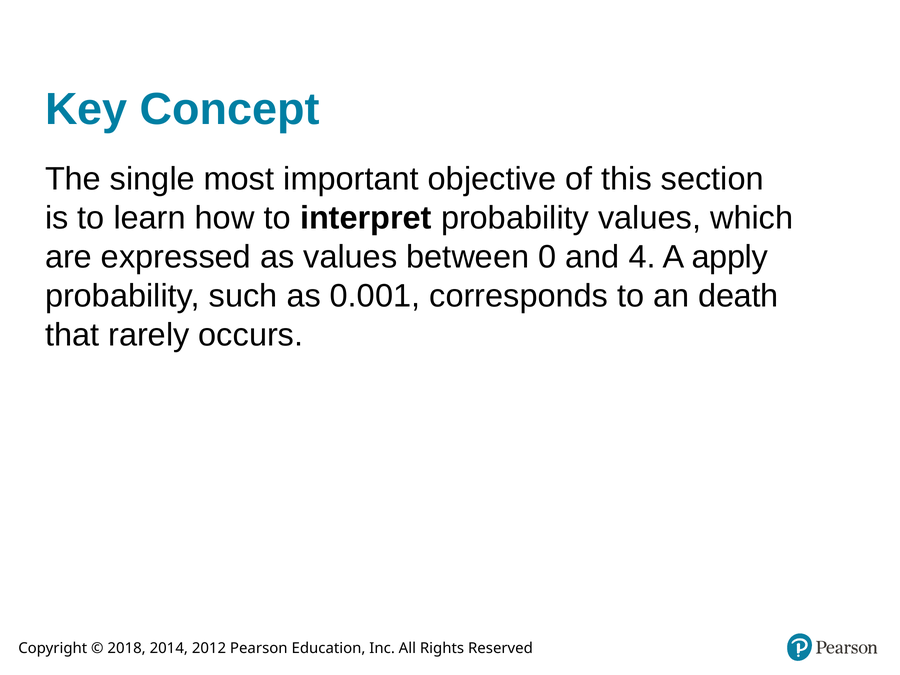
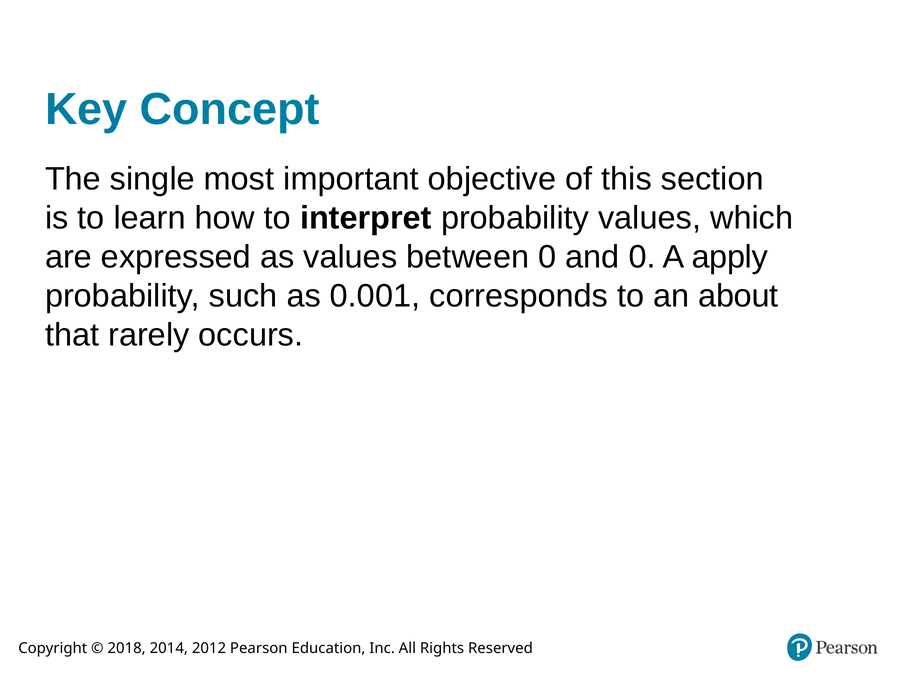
and 4: 4 -> 0 (642, 257)
death: death -> about (738, 296)
